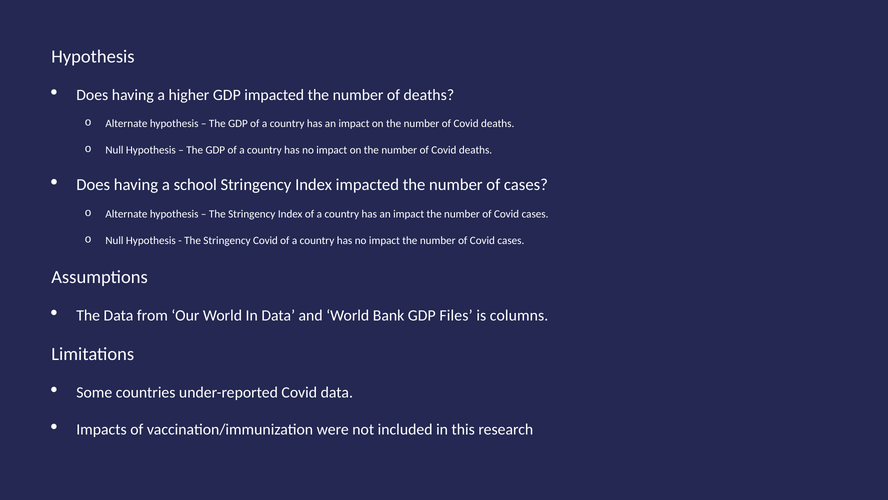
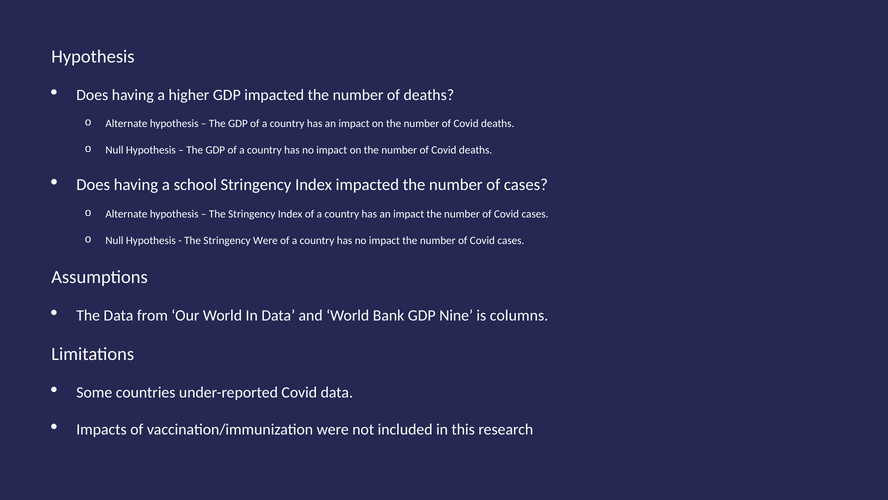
Stringency Covid: Covid -> Were (265, 240)
Files: Files -> Nine (456, 315)
